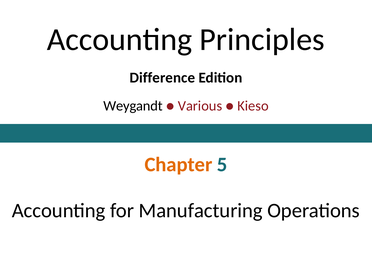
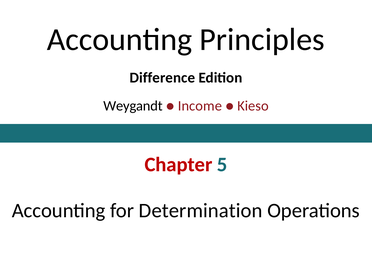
Various: Various -> Income (200, 106)
Chapter colour: orange -> red (178, 165)
Manufacturing: Manufacturing -> Determination (201, 211)
